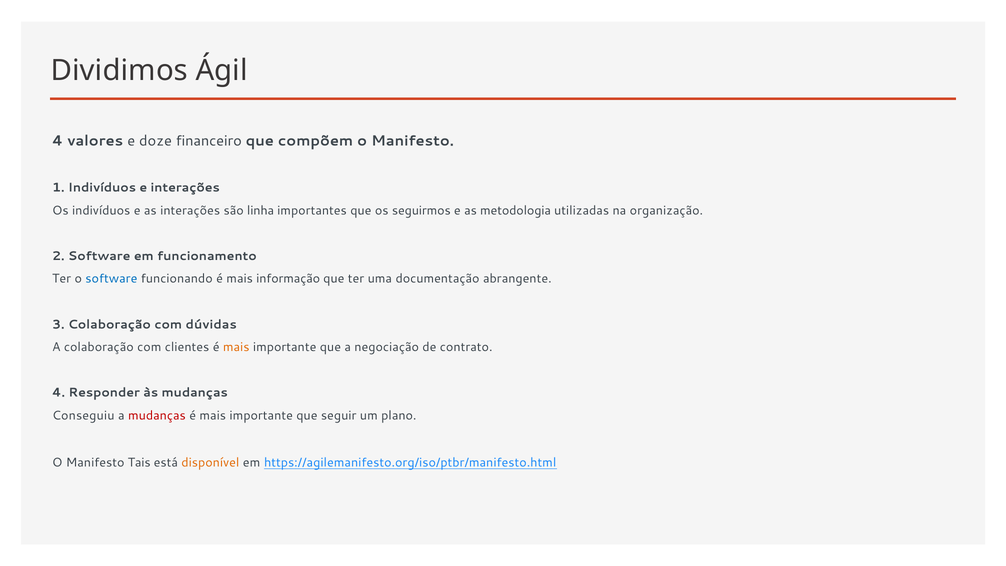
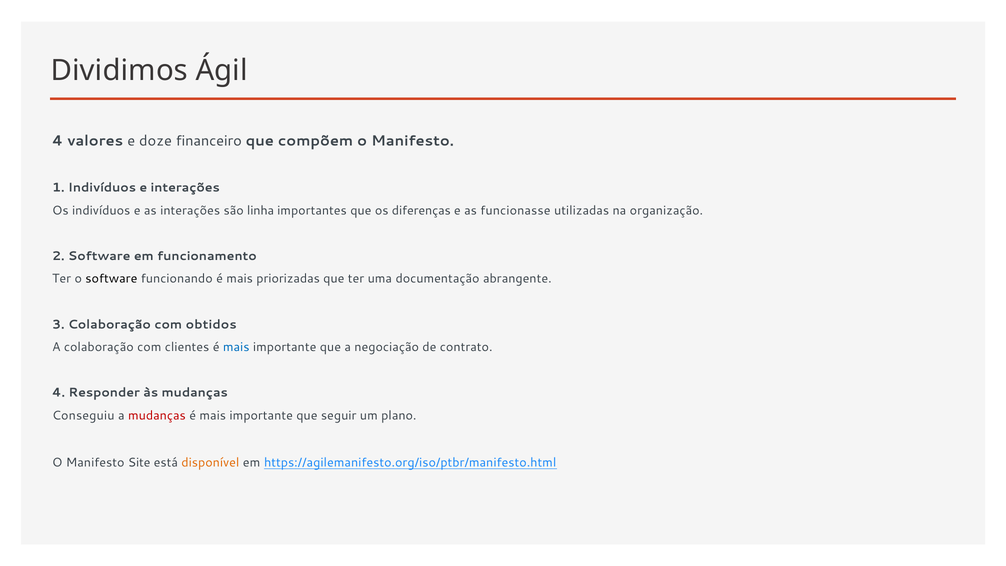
seguirmos: seguirmos -> diferenças (421, 210)
metodologia: metodologia -> funcionasse (515, 210)
software colour: blue -> black (111, 279)
informação: informação -> priorizadas (288, 279)
dúvidas: dúvidas -> obtidos (211, 324)
mais colour: orange -> blue (236, 347)
Tais: Tais -> Site (139, 462)
